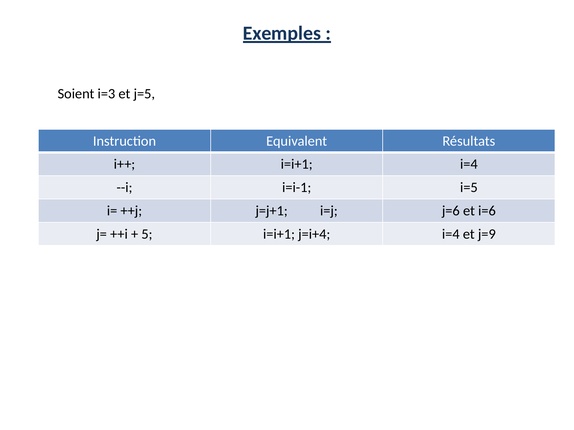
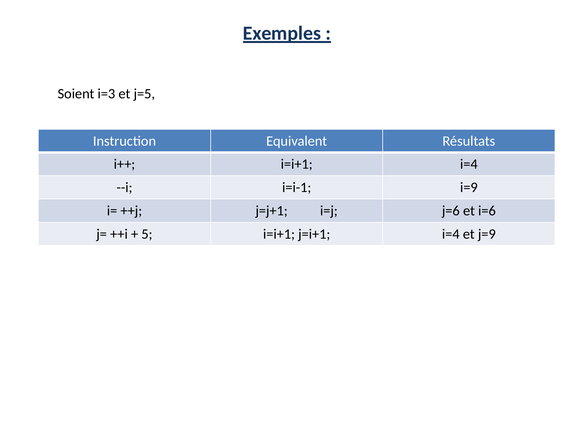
i=5: i=5 -> i=9 (469, 188)
j=i+4: j=i+4 -> j=i+1 (314, 234)
